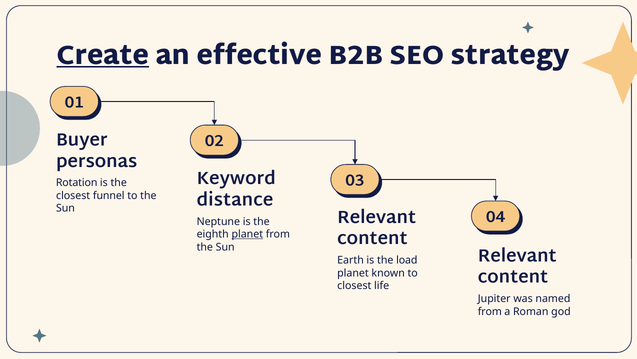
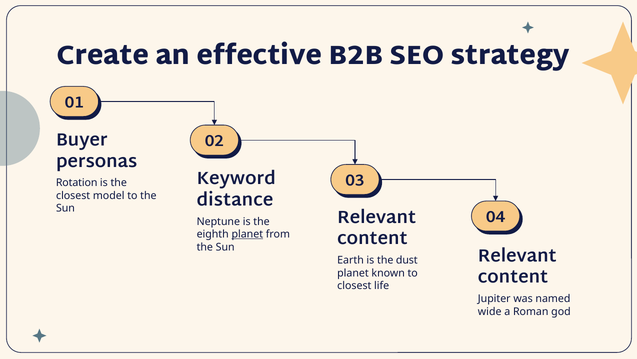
Create underline: present -> none (103, 55)
funnel: funnel -> model (109, 195)
load: load -> dust (407, 260)
from: from -> wide (490, 311)
